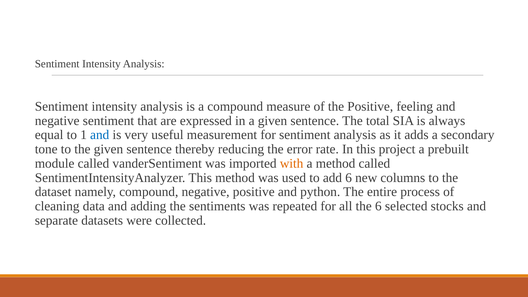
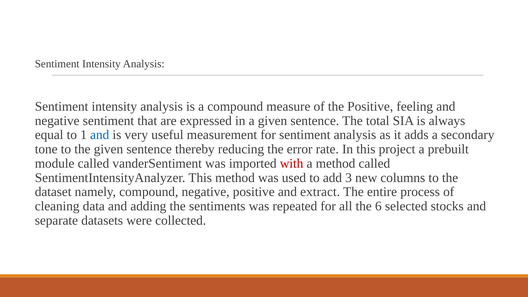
with colour: orange -> red (292, 163)
add 6: 6 -> 3 (349, 178)
python: python -> extract (320, 192)
